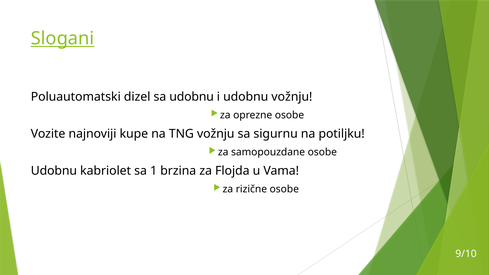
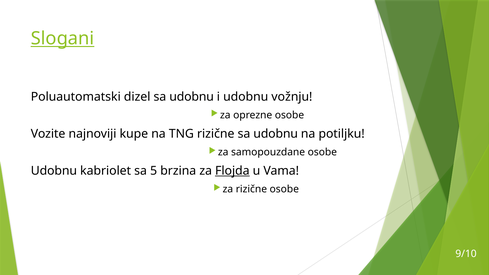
TNG vožnju: vožnju -> rizične (216, 134)
sigurnu: sigurnu -> udobnu (276, 134)
1: 1 -> 5 (154, 171)
Flojda underline: none -> present (232, 171)
